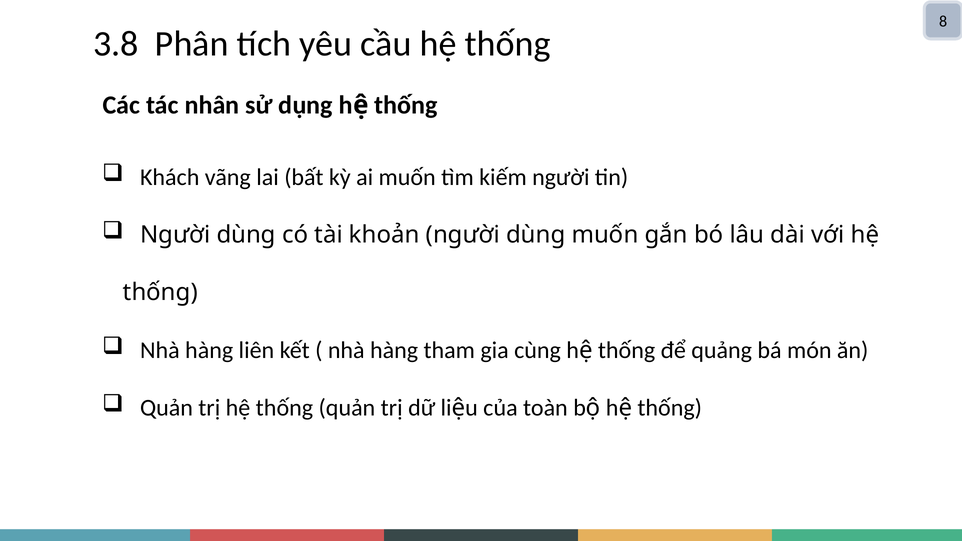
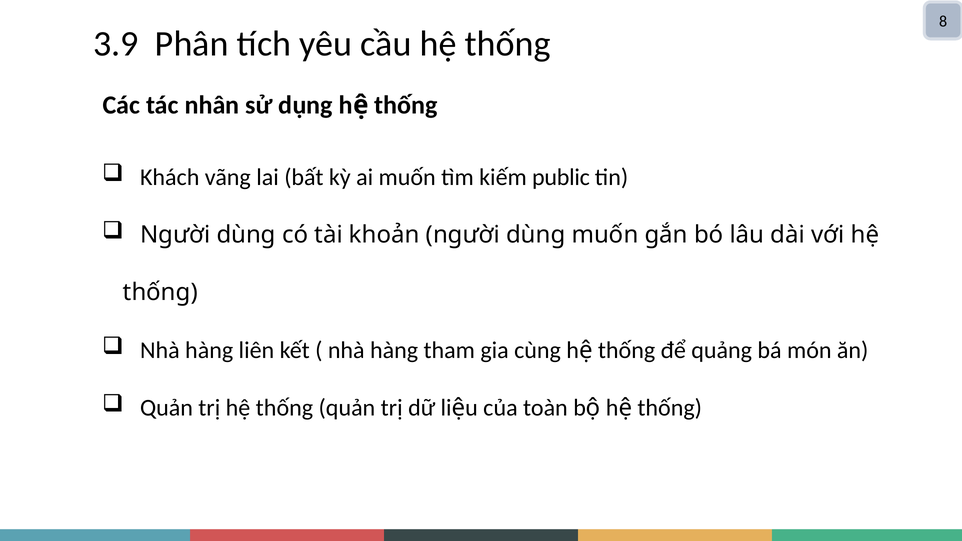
3.8: 3.8 -> 3.9 (116, 44)
người: người -> public (561, 177)
